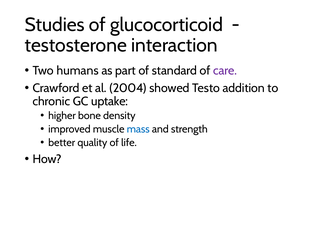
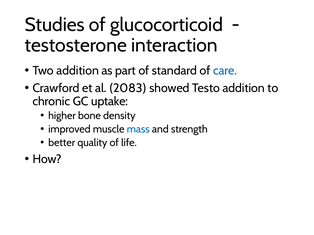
Two humans: humans -> addition (78, 71)
care colour: purple -> blue (225, 71)
2004: 2004 -> 2083 (128, 88)
